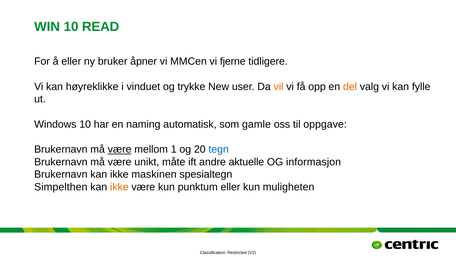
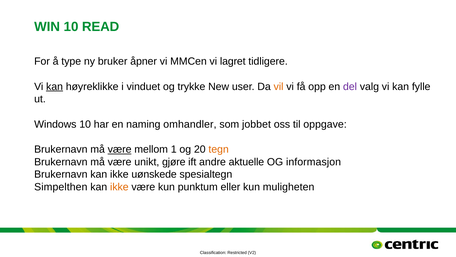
å eller: eller -> type (71, 61)
fjerne: fjerne -> lagret (233, 61)
kan underline: none -> present (55, 86)
del colour: orange -> purple (350, 86)
automatisk: automatisk -> omhandler (190, 124)
gamle: gamle -> jobbet (256, 124)
tegn colour: blue -> orange (219, 149)
måte: måte -> gjøre (174, 162)
maskinen: maskinen -> uønskede (154, 174)
